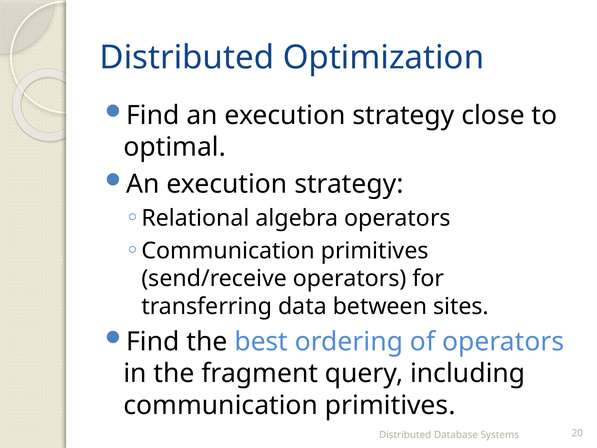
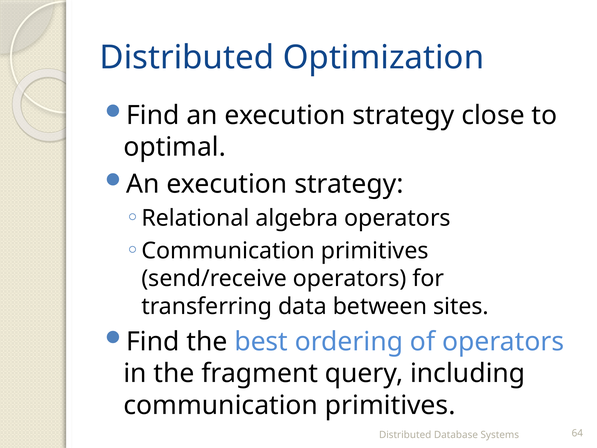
20: 20 -> 64 (577, 433)
